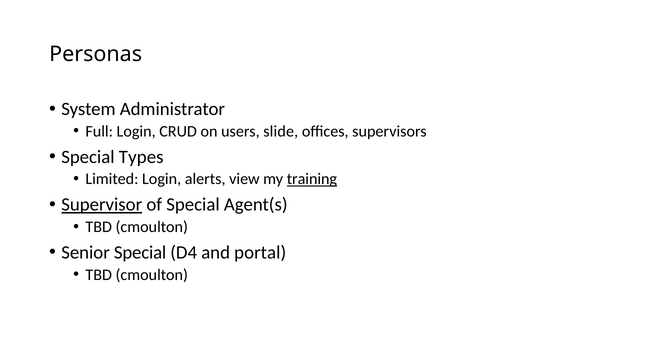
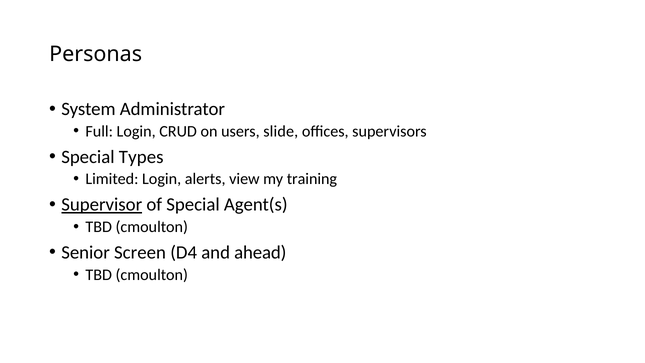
training underline: present -> none (312, 179)
Senior Special: Special -> Screen (140, 252)
portal: portal -> ahead (260, 252)
